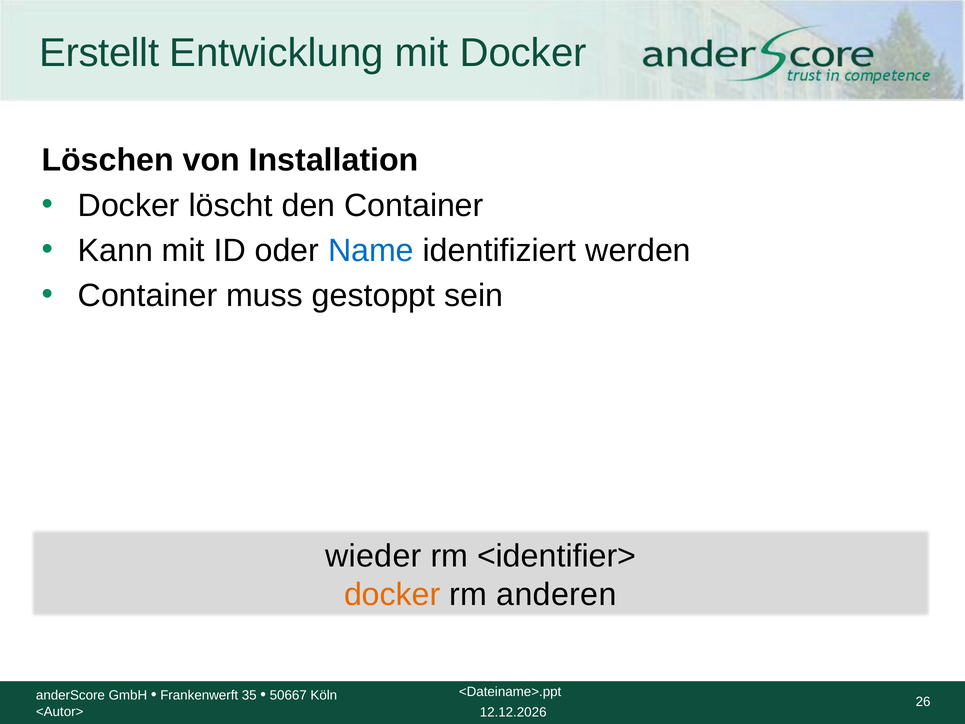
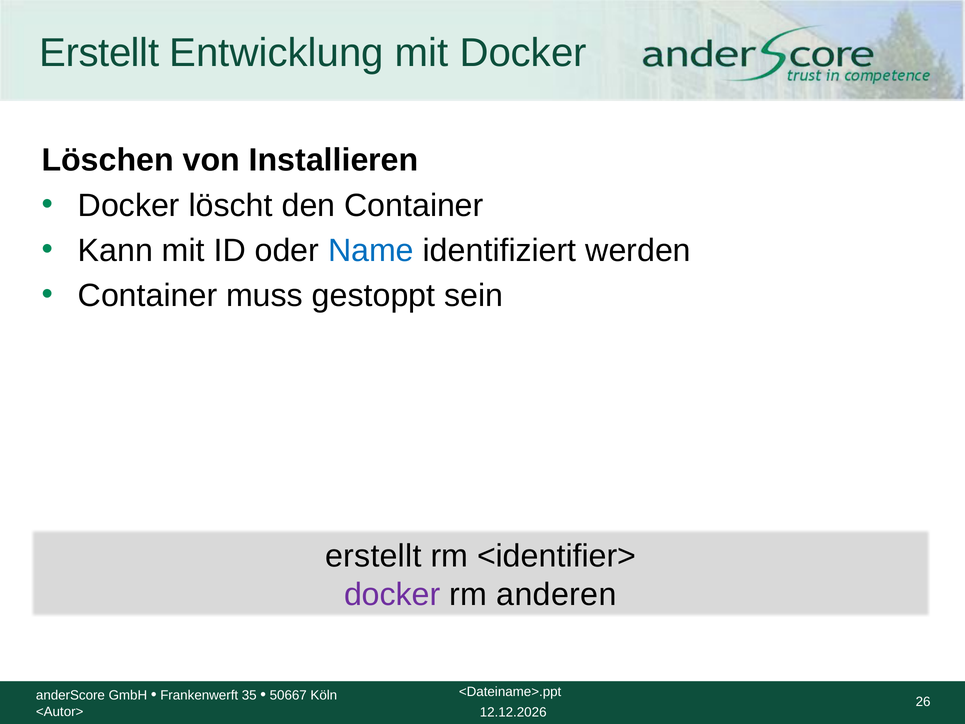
Installation: Installation -> Installieren (334, 160)
wieder: wieder -> erstellt (373, 556)
docker colour: orange -> purple (392, 595)
